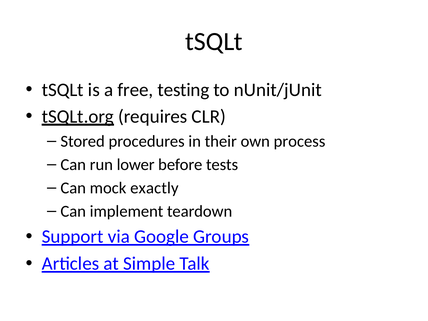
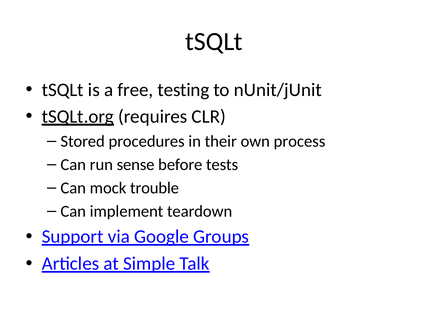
lower: lower -> sense (136, 165)
exactly: exactly -> trouble (155, 188)
